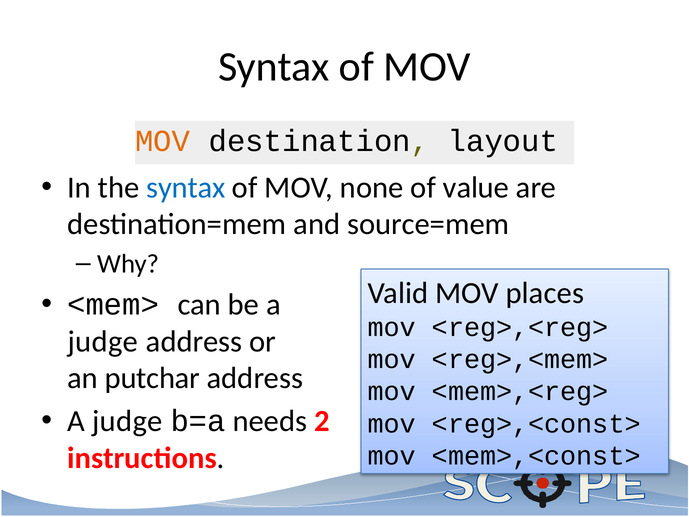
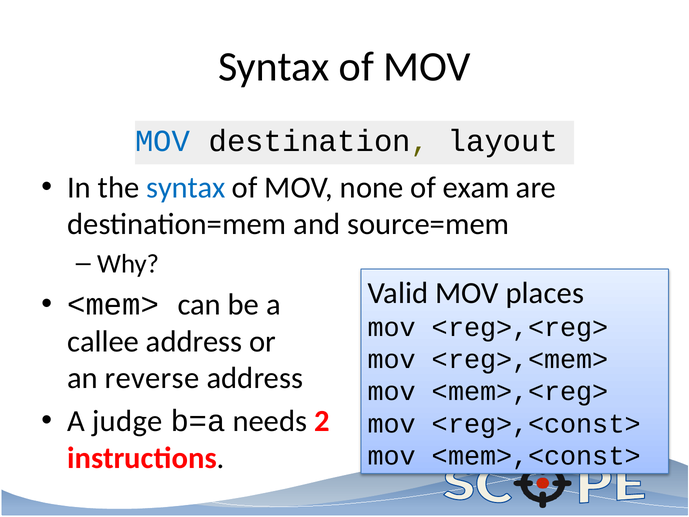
MOV colour: orange -> blue (163, 141)
value: value -> exam (476, 187)
judge: judge -> callee (103, 341)
putchar: putchar -> reverse (152, 378)
